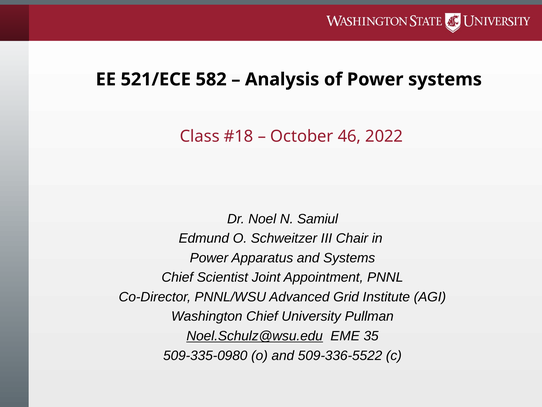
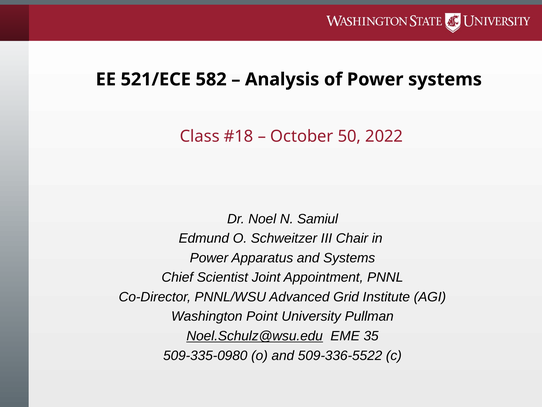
46: 46 -> 50 (349, 136)
Washington Chief: Chief -> Point (262, 316)
